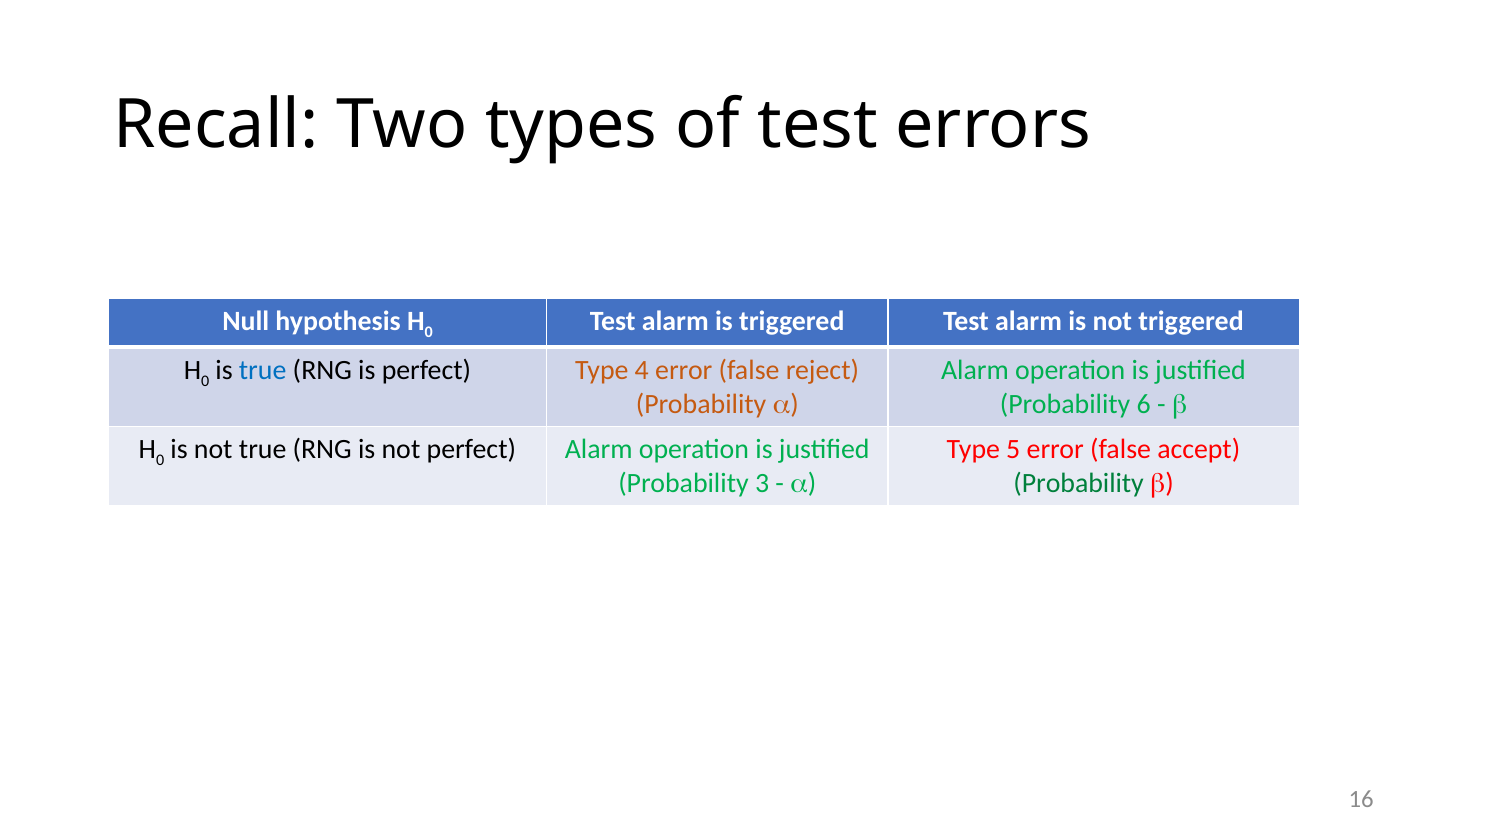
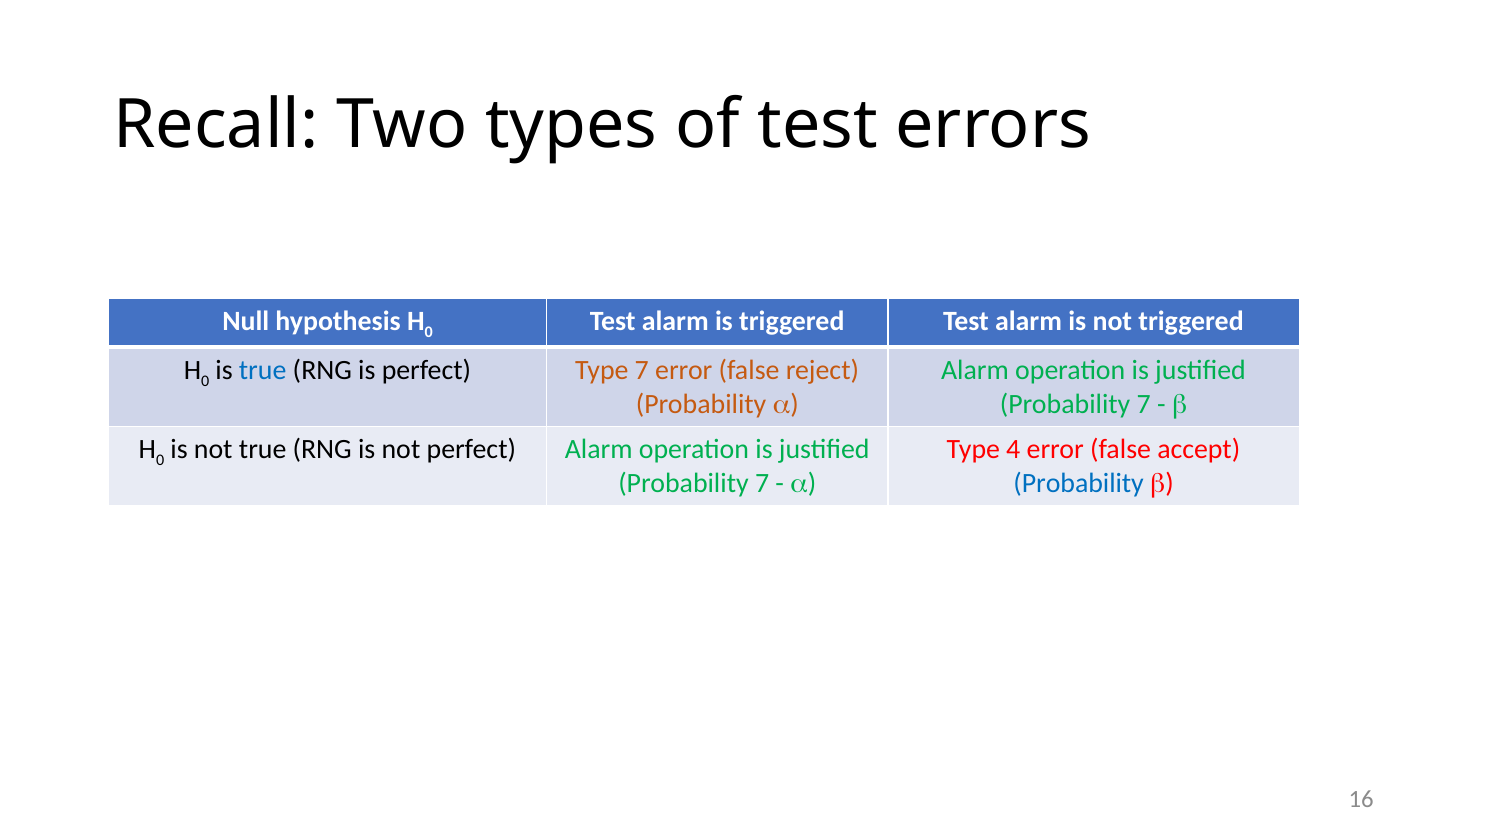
Type 4: 4 -> 7 (642, 370)
6: 6 -> 7 (1144, 404)
5: 5 -> 4 (1013, 449)
3: 3 -> 7 (762, 483)
Probability colour: green -> blue (1079, 483)
